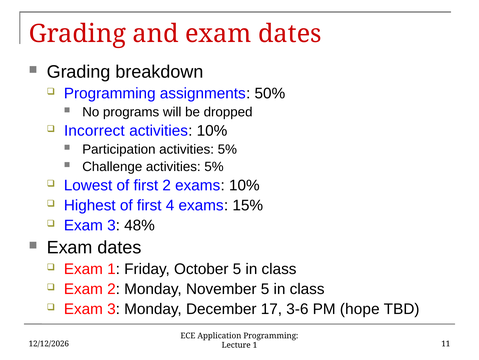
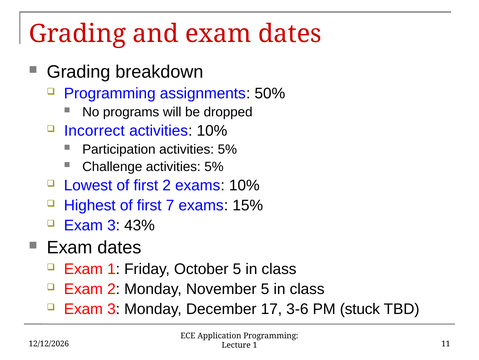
4: 4 -> 7 (170, 205)
48%: 48% -> 43% (140, 225)
hope: hope -> stuck (360, 308)
